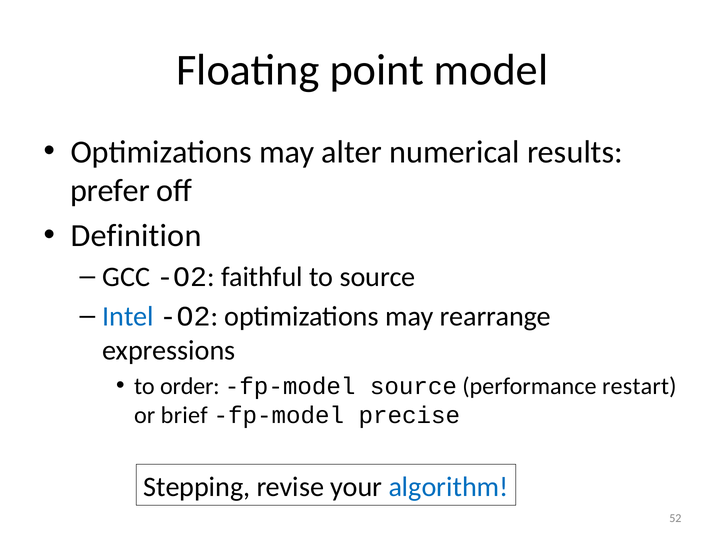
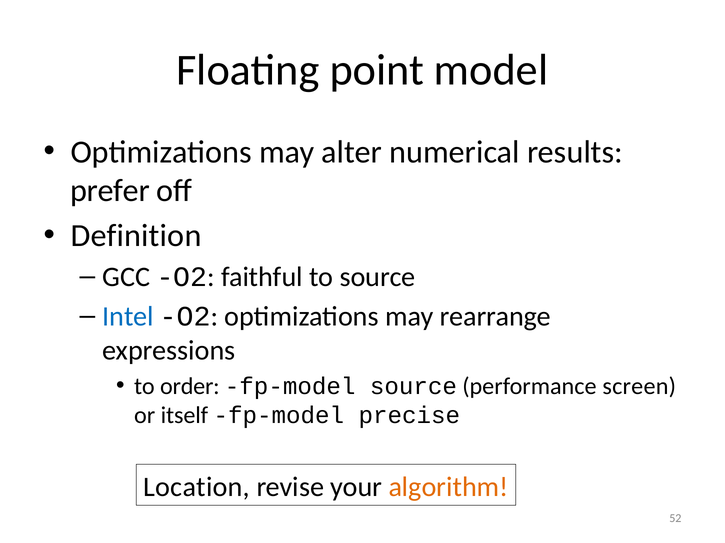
restart: restart -> screen (639, 387)
brief: brief -> itself (184, 416)
Stepping: Stepping -> Location (197, 487)
algorithm colour: blue -> orange (449, 487)
